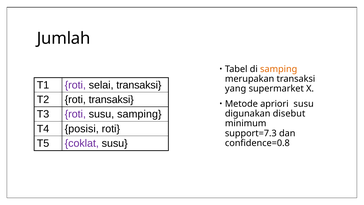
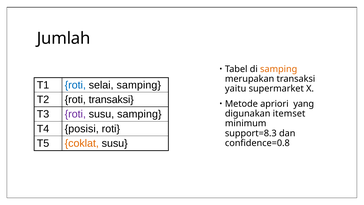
roti colour: purple -> blue (75, 85)
selai transaksi: transaksi -> samping (139, 85)
yang: yang -> yaitu (236, 89)
apriori susu: susu -> yang (304, 104)
disebut: disebut -> itemset (289, 114)
support=7.3: support=7.3 -> support=8.3 (251, 133)
coklat colour: purple -> orange (82, 143)
